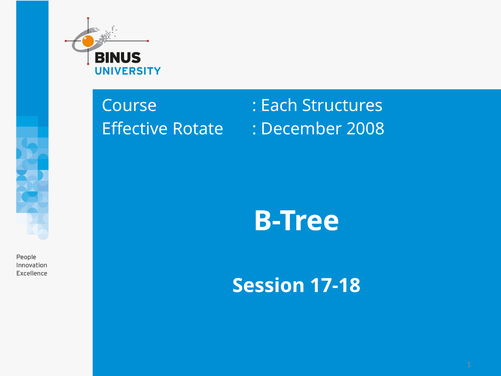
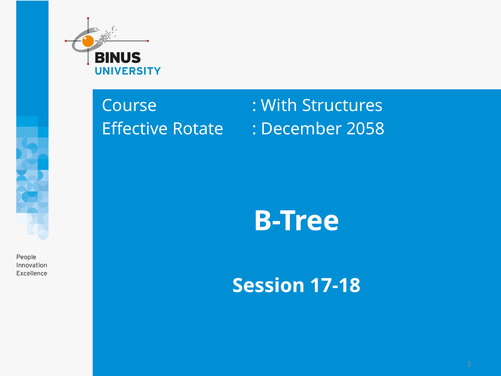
Each: Each -> With (279, 106)
2008: 2008 -> 2058 (365, 129)
